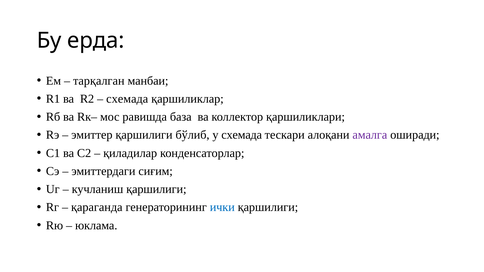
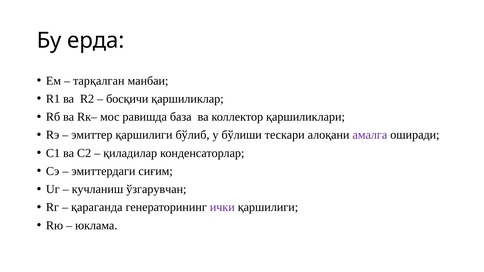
схемада: схемада -> босқичи (127, 99)
у схемада: схемада -> бўлиши (242, 135)
кучланиш қаршилиги: қаршилиги -> ўзгарувчан (156, 189)
ички colour: blue -> purple (222, 208)
